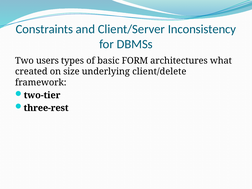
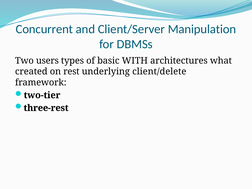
Constraints: Constraints -> Concurrent (44, 29)
Inconsistency: Inconsistency -> Manipulation (202, 29)
FORM: FORM -> WITH (135, 61)
size: size -> rest (71, 72)
